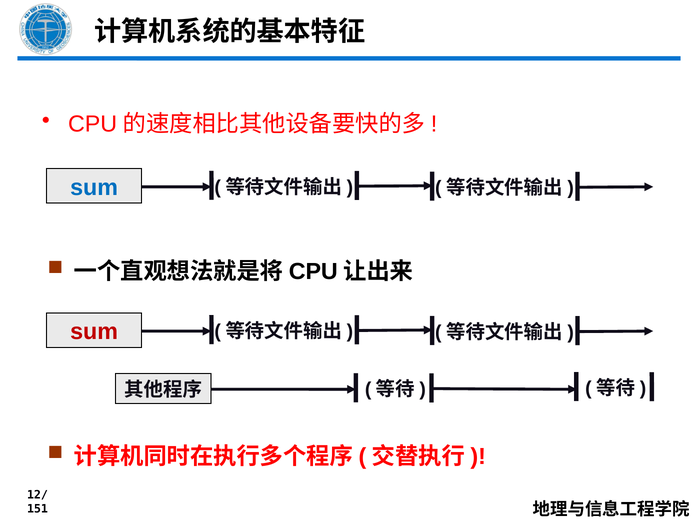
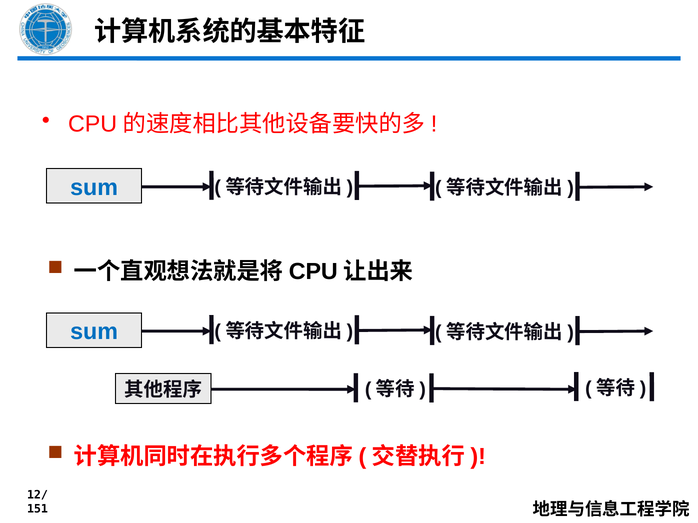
sum colour: red -> blue (94, 332)
